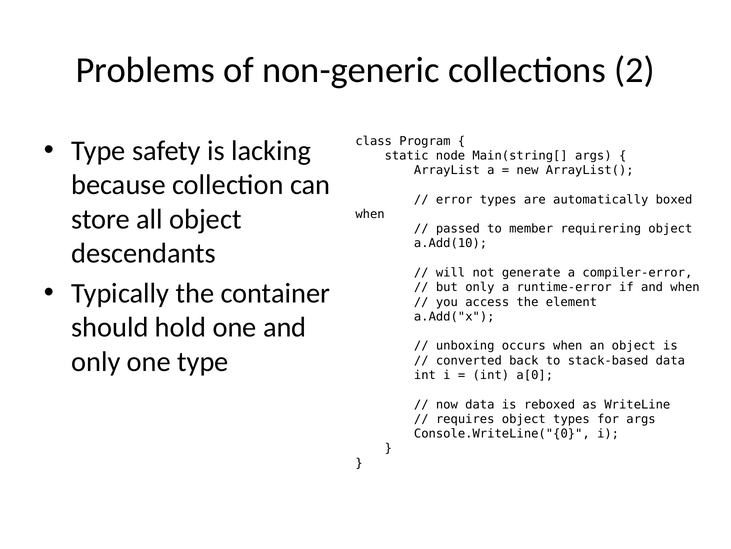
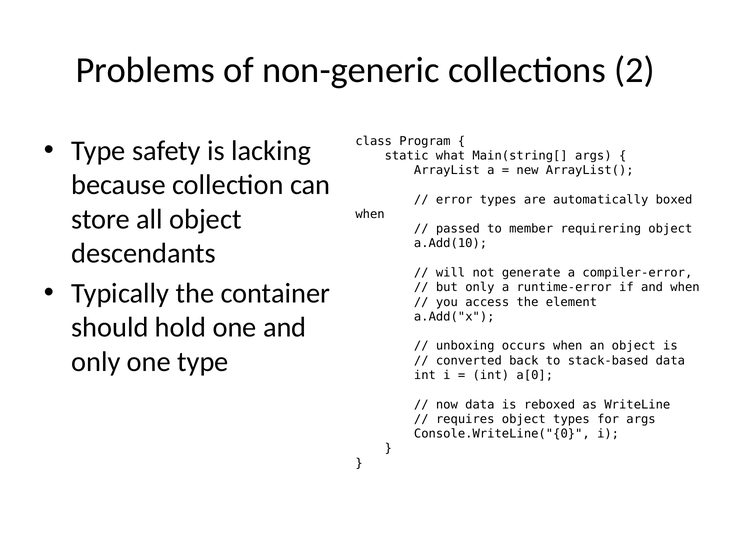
node: node -> what (451, 155)
